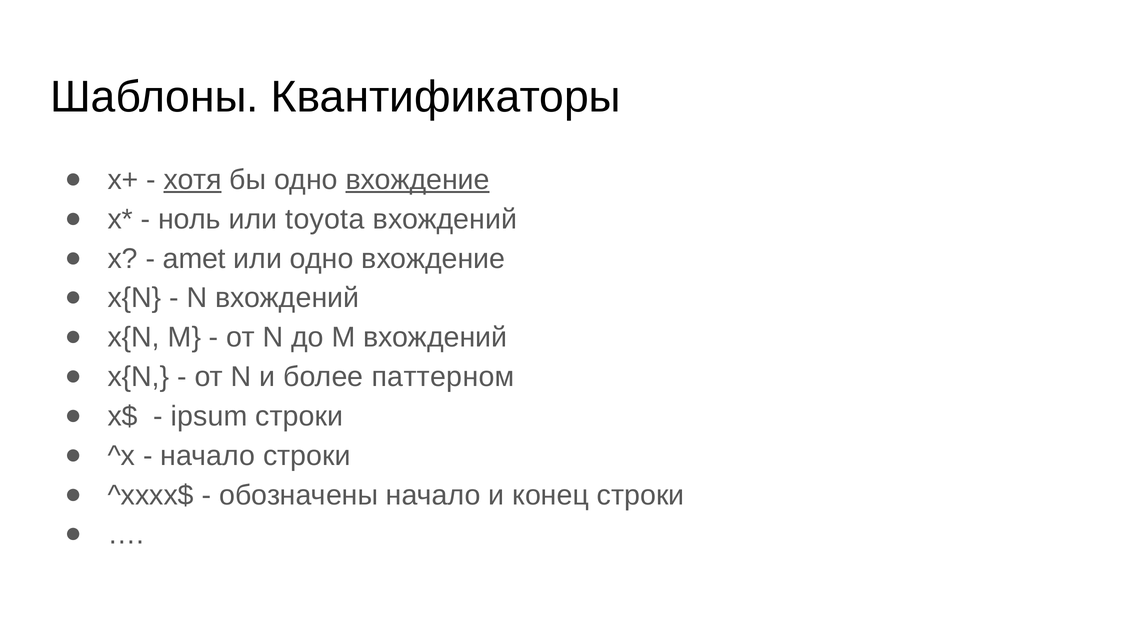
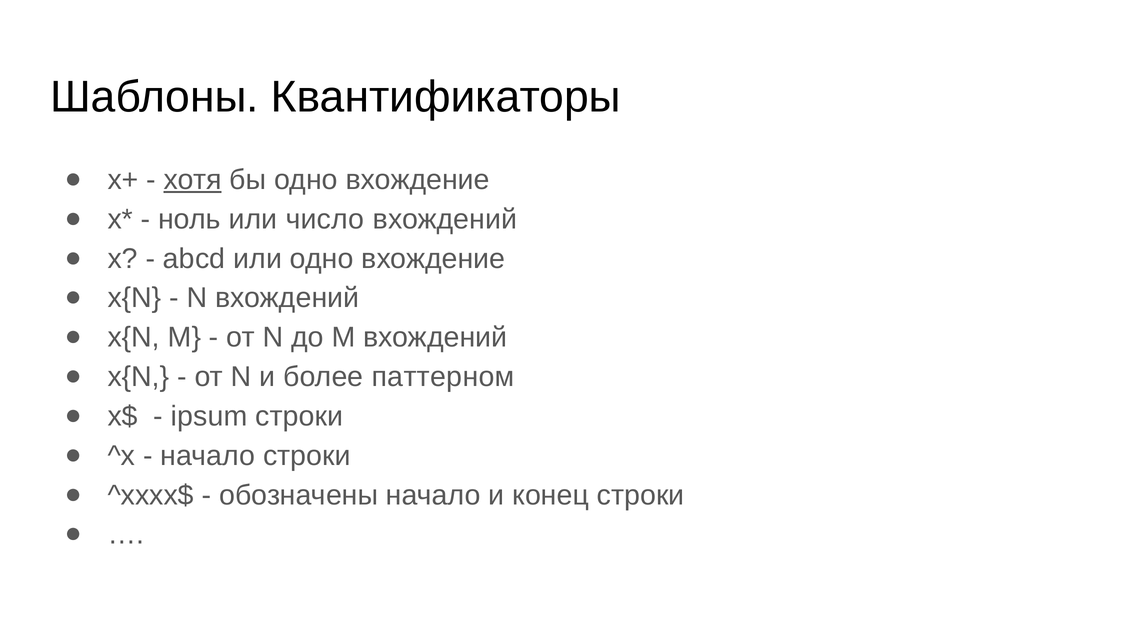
вхождение underline: present -> none (418, 180)
toyota: toyota -> число (325, 219)
amet: amet -> abcd (194, 259)
